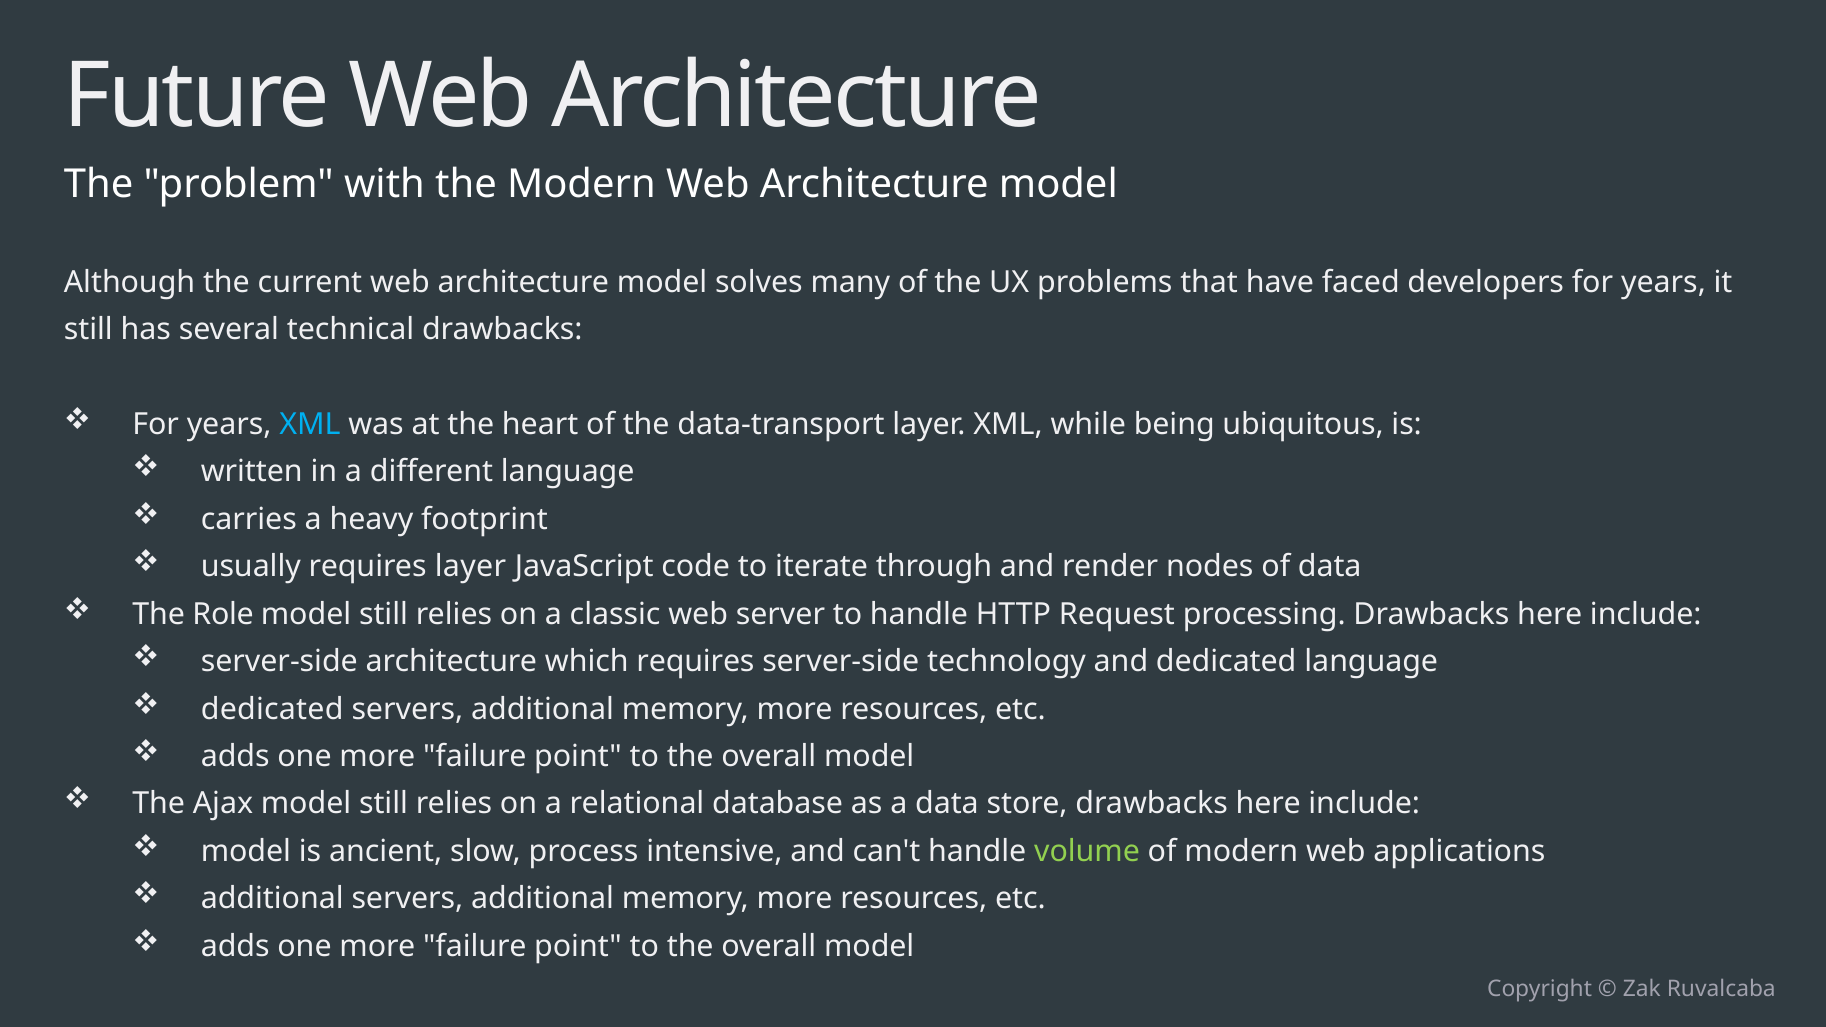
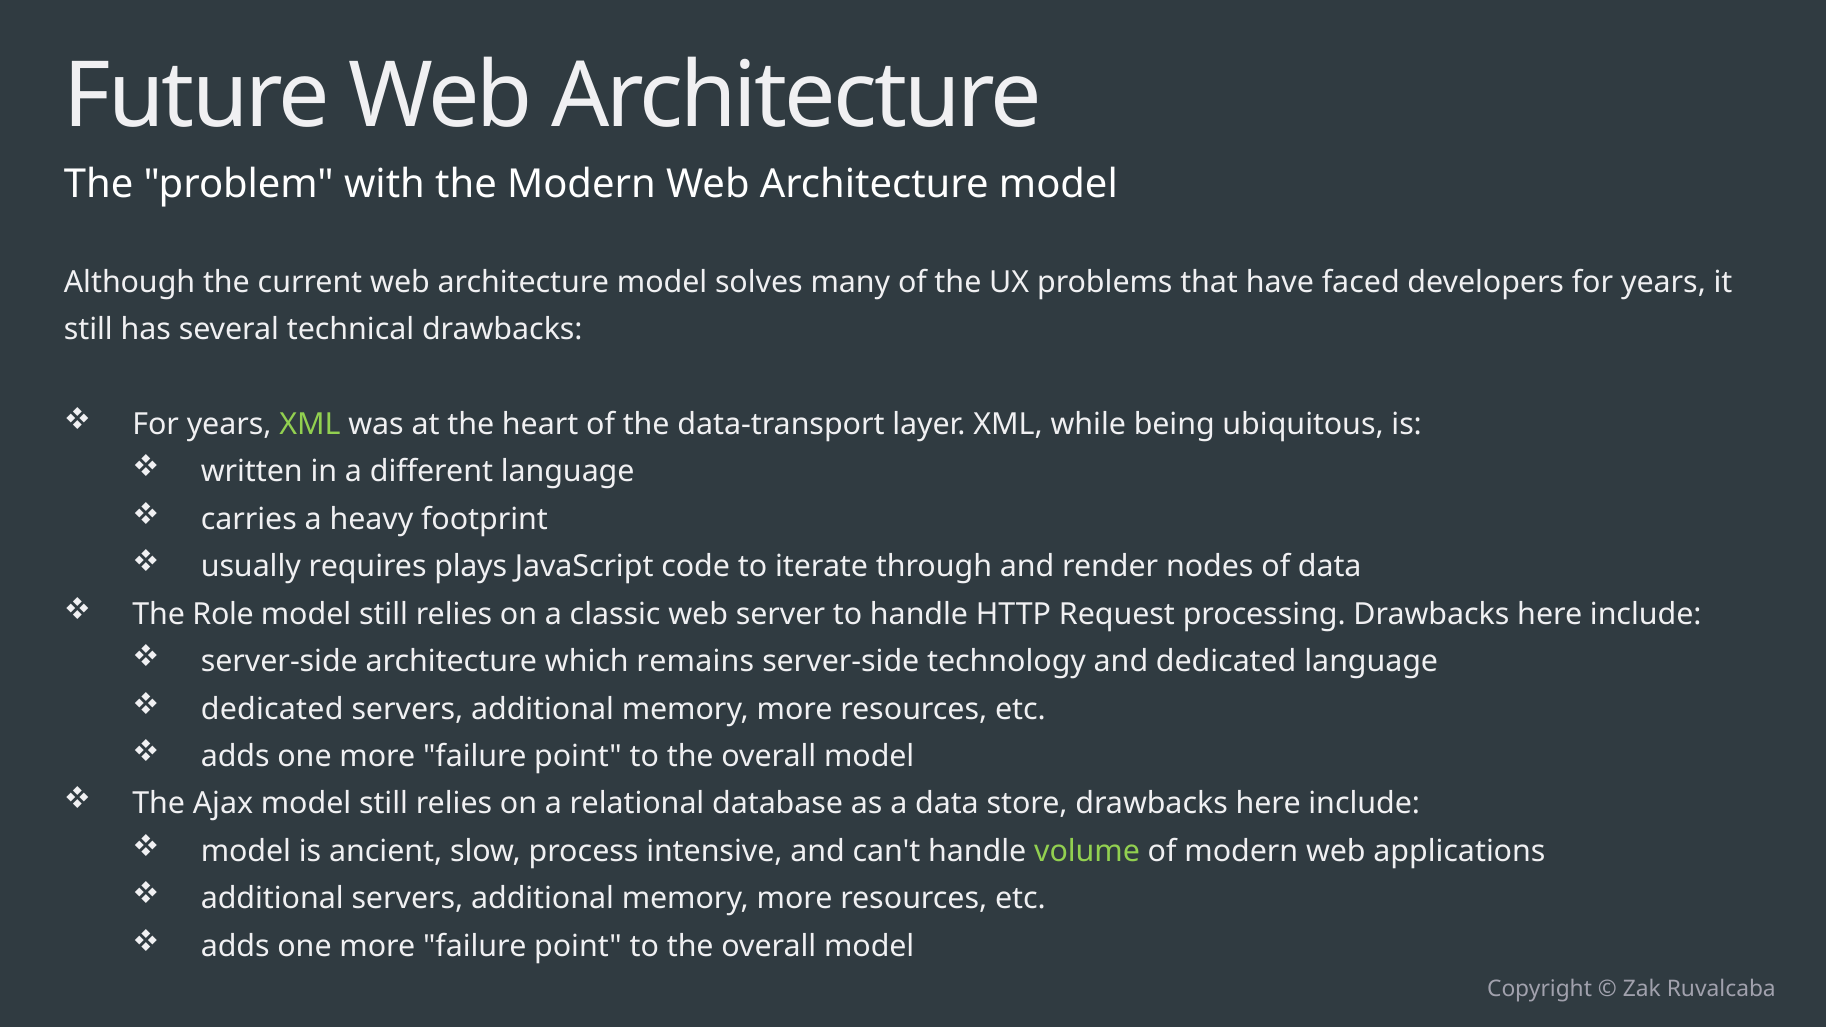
XML colour: light blue -> light green (310, 424)
requires layer: layer -> plays (471, 567)
which requires: requires -> remains (695, 662)
